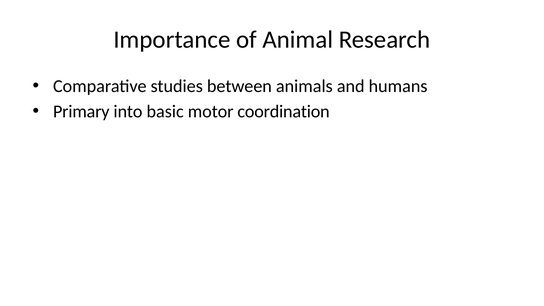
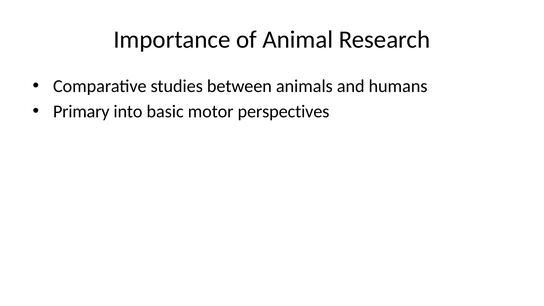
coordination: coordination -> perspectives (283, 112)
